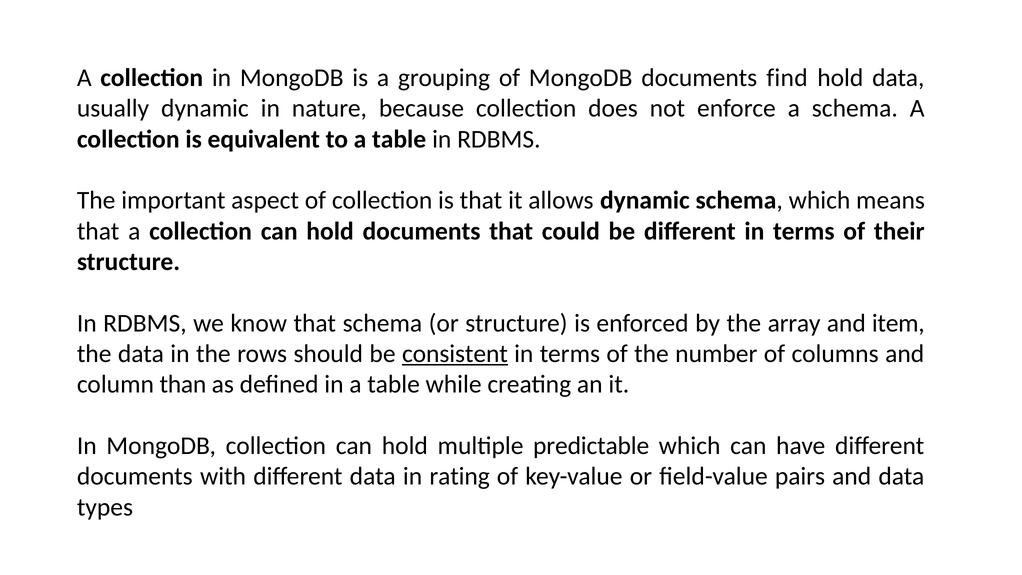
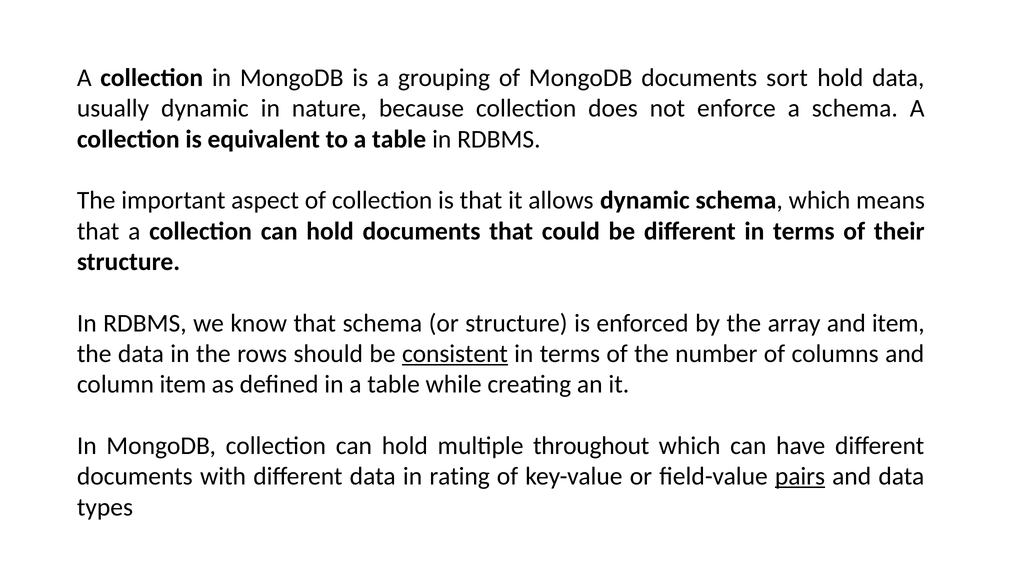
find: find -> sort (787, 78)
column than: than -> item (183, 384)
predictable: predictable -> throughout (591, 446)
pairs underline: none -> present (800, 476)
